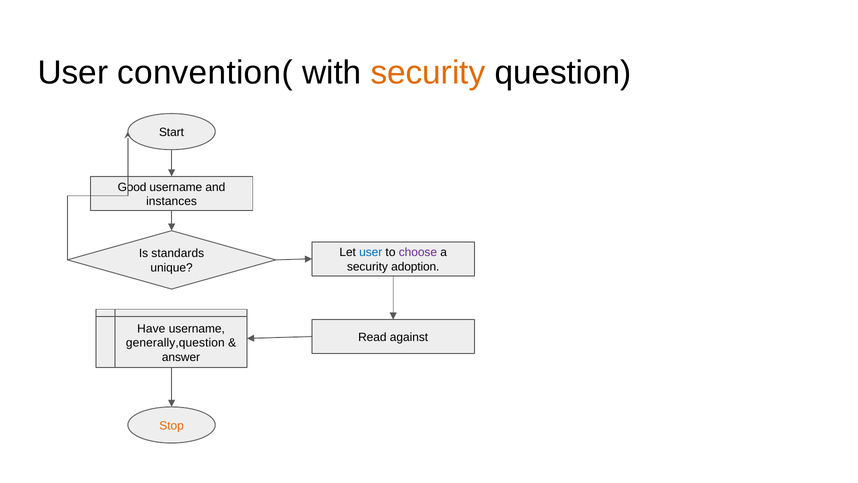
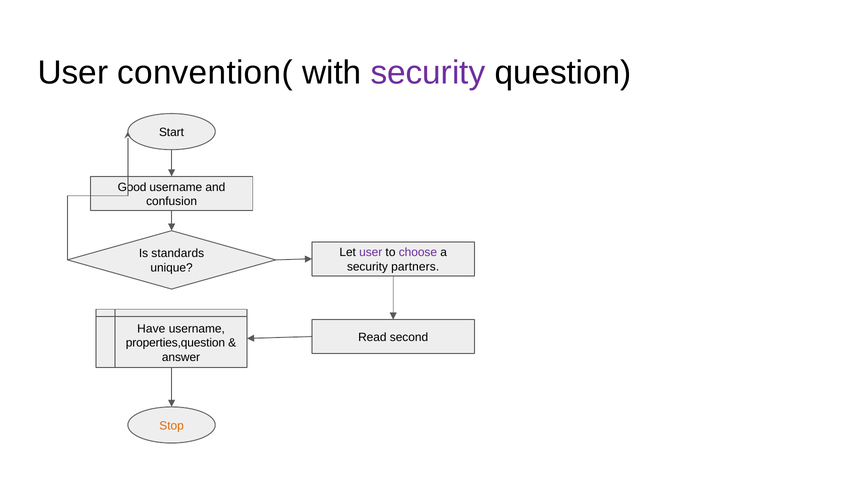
security colour: orange -> purple (428, 73)
instances: instances -> confusion (172, 201)
user colour: blue -> purple (371, 252)
adoption: adoption -> partners (415, 267)
against: against -> second (409, 337)
generally,question: generally,question -> properties,question (175, 343)
